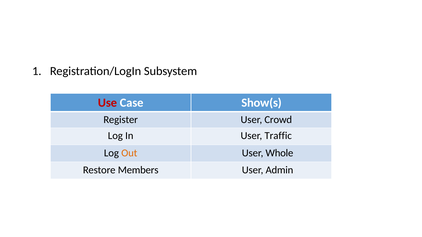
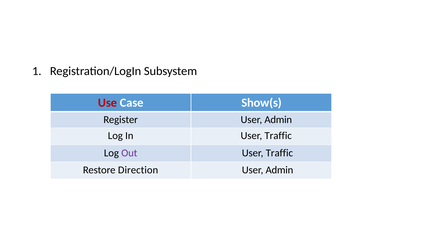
Register User Crowd: Crowd -> Admin (278, 120)
Out colour: orange -> purple (129, 153)
Whole: Whole -> Traffic (279, 153)
Members: Members -> Direction (138, 170)
